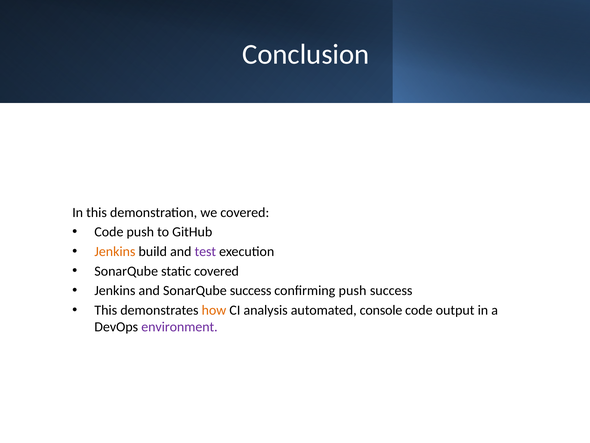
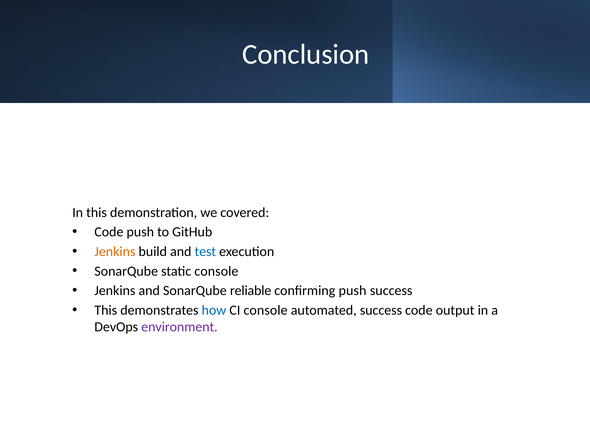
test colour: purple -> blue (205, 251)
static covered: covered -> console (216, 271)
SonarQube success: success -> reliable (251, 290)
how colour: orange -> blue (214, 310)
CI analysis: analysis -> console (266, 310)
automated console: console -> success (381, 310)
